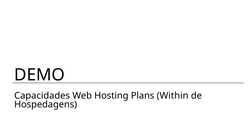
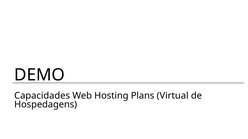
Within: Within -> Virtual (173, 96)
